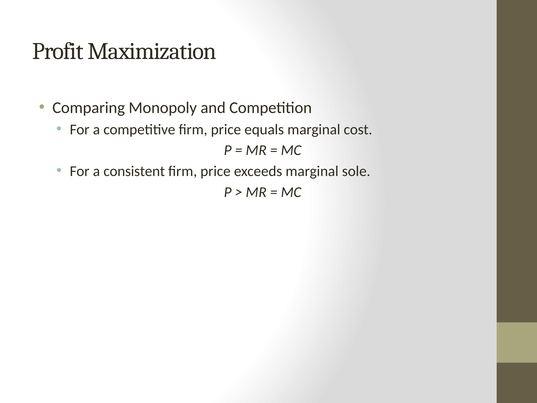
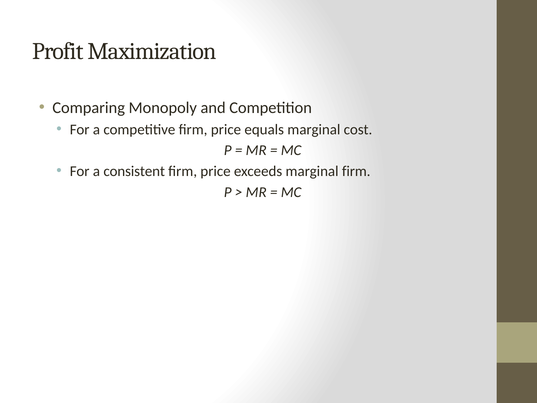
marginal sole: sole -> firm (356, 171)
